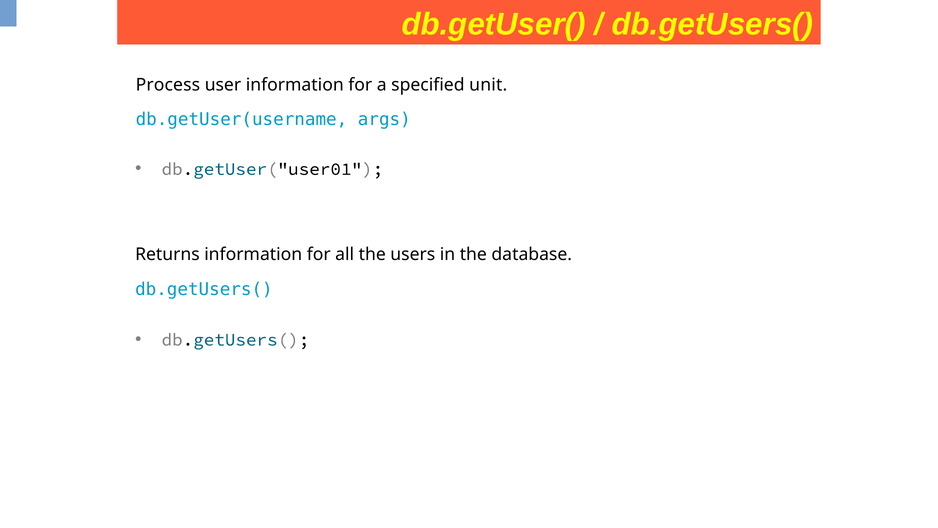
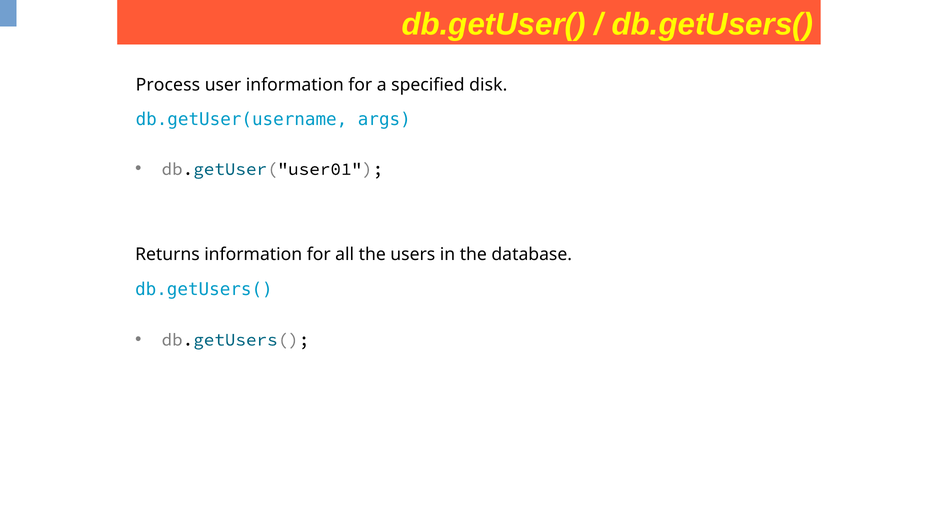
unit: unit -> disk (488, 85)
